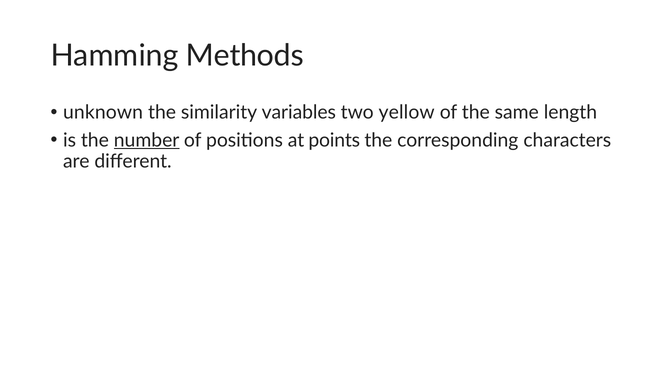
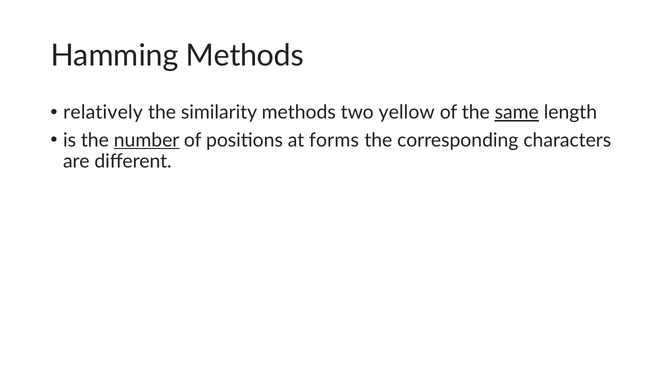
unknown: unknown -> relatively (103, 112)
similarity variables: variables -> methods (299, 112)
same underline: none -> present (517, 112)
points: points -> forms (334, 140)
